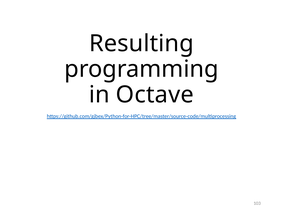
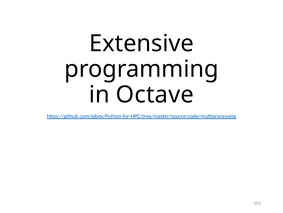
Resulting: Resulting -> Extensive (141, 43)
